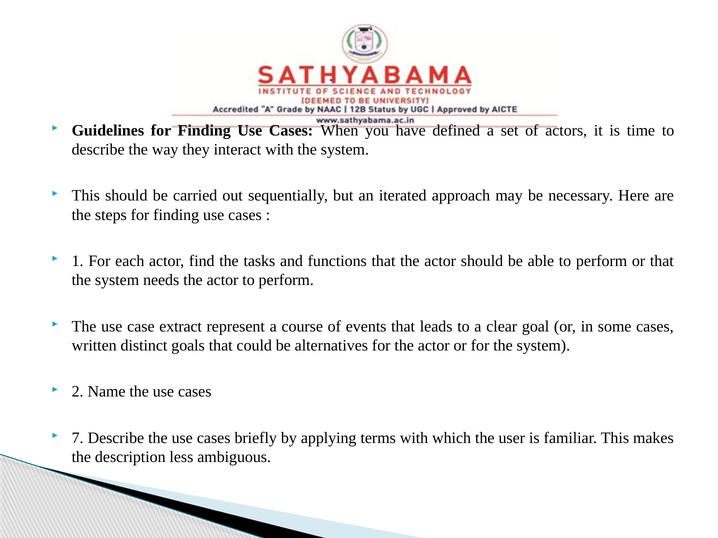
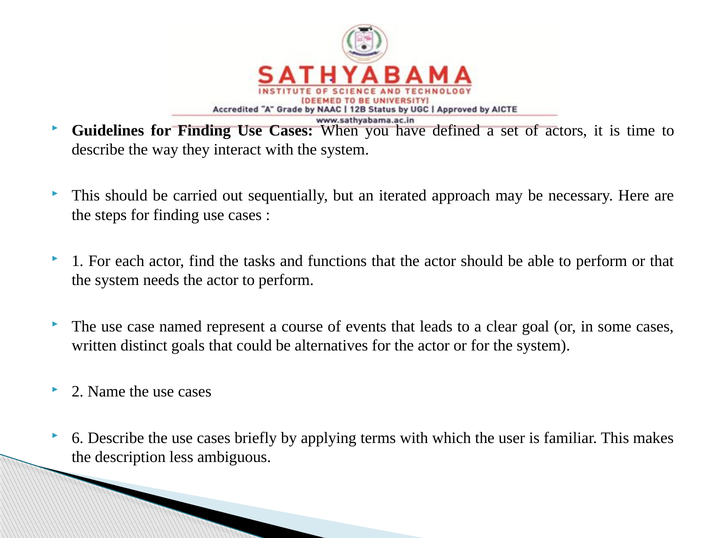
extract: extract -> named (181, 327)
7: 7 -> 6 (78, 438)
